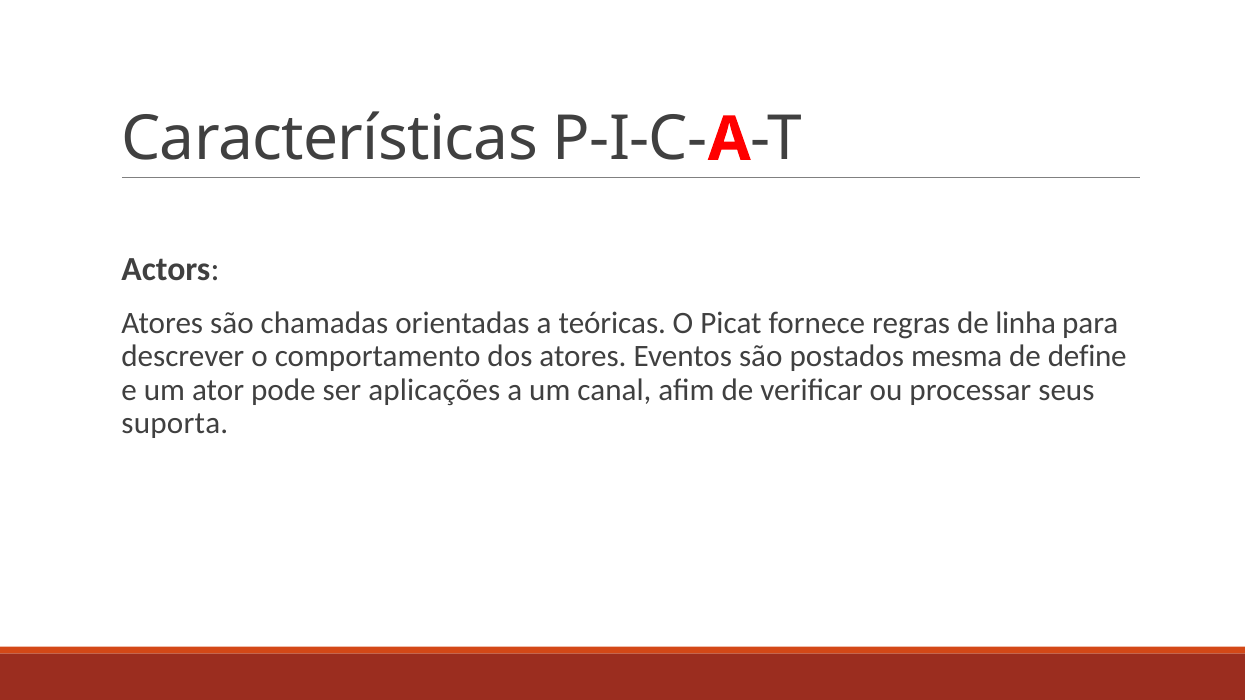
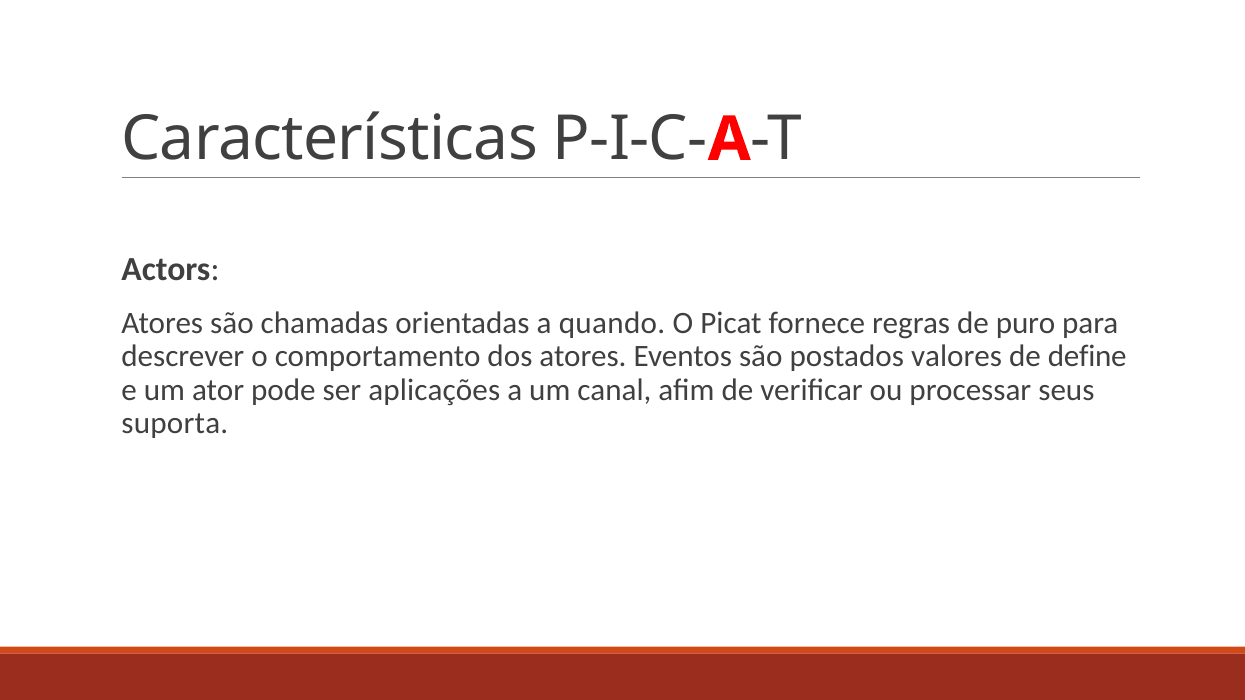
teóricas: teóricas -> quando (612, 323)
linha: linha -> puro (1026, 323)
mesma: mesma -> valores (957, 357)
